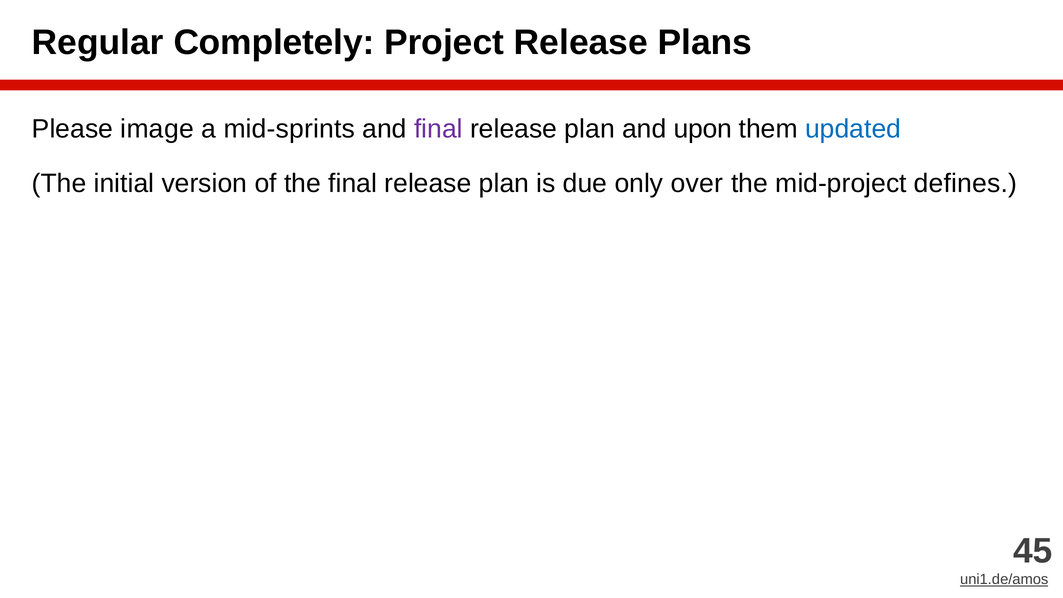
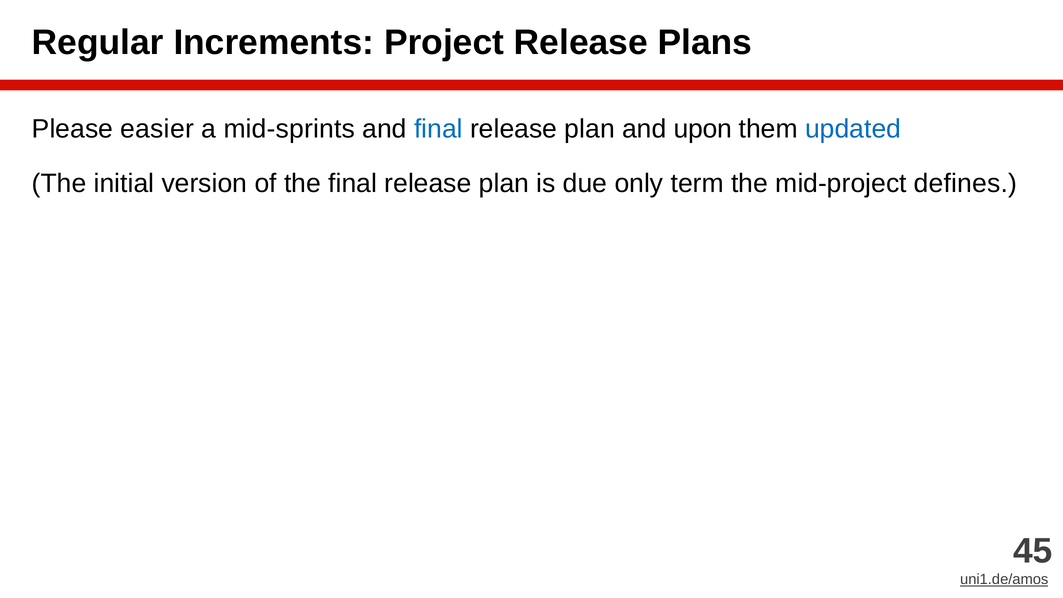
Completely: Completely -> Increments (274, 42)
image: image -> easier (157, 129)
final colour: purple -> blue (438, 129)
over: over -> term (697, 183)
